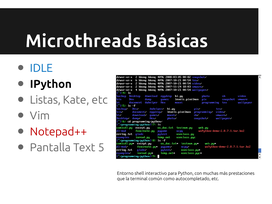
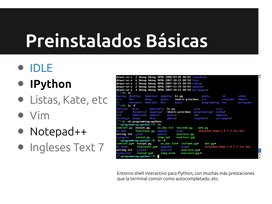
Microthreads: Microthreads -> Preinstalados (83, 41)
Notepad++ colour: red -> black (59, 132)
Pantalla: Pantalla -> Ingleses (50, 148)
5: 5 -> 7 (101, 148)
